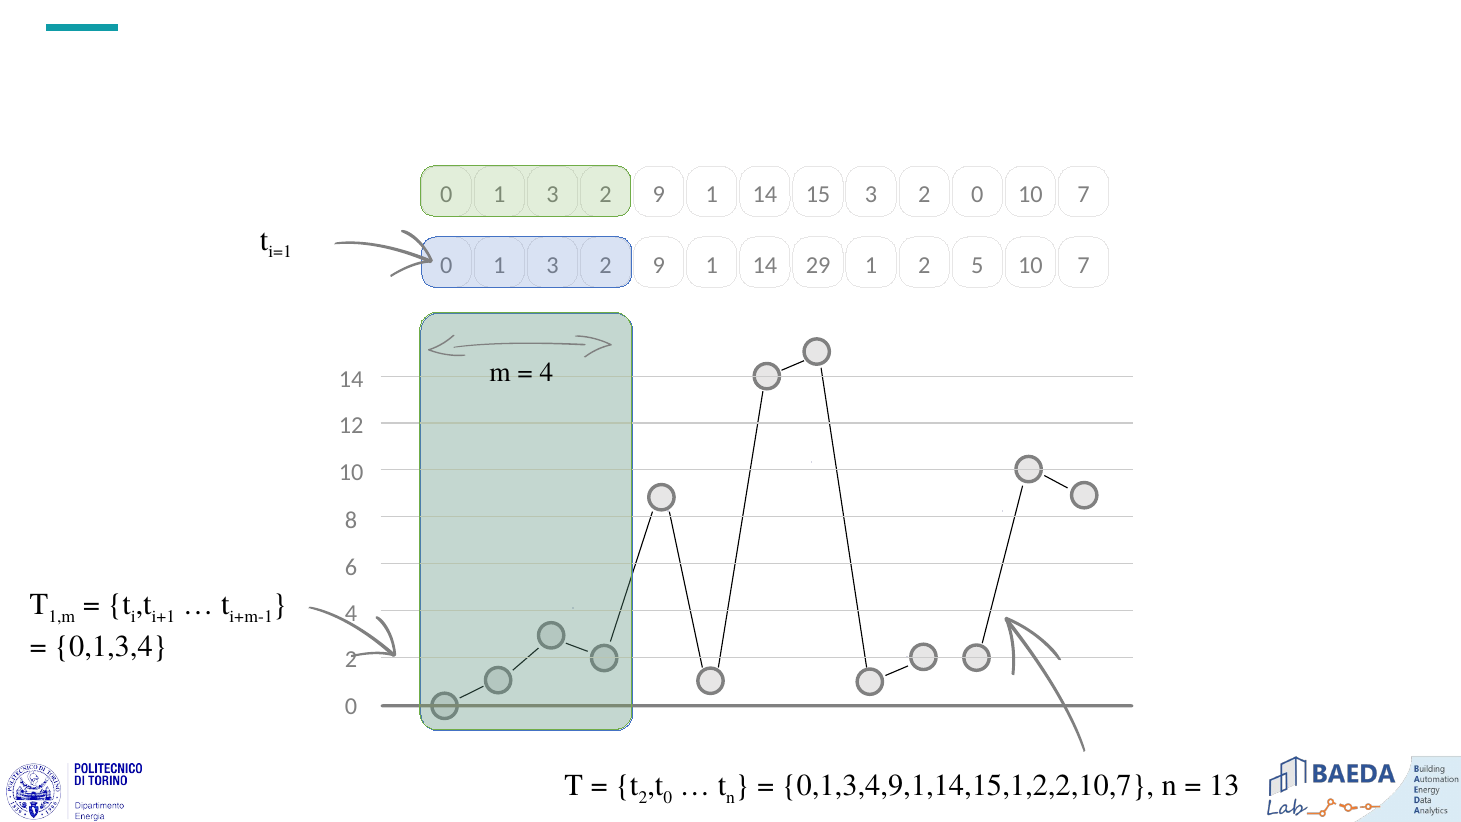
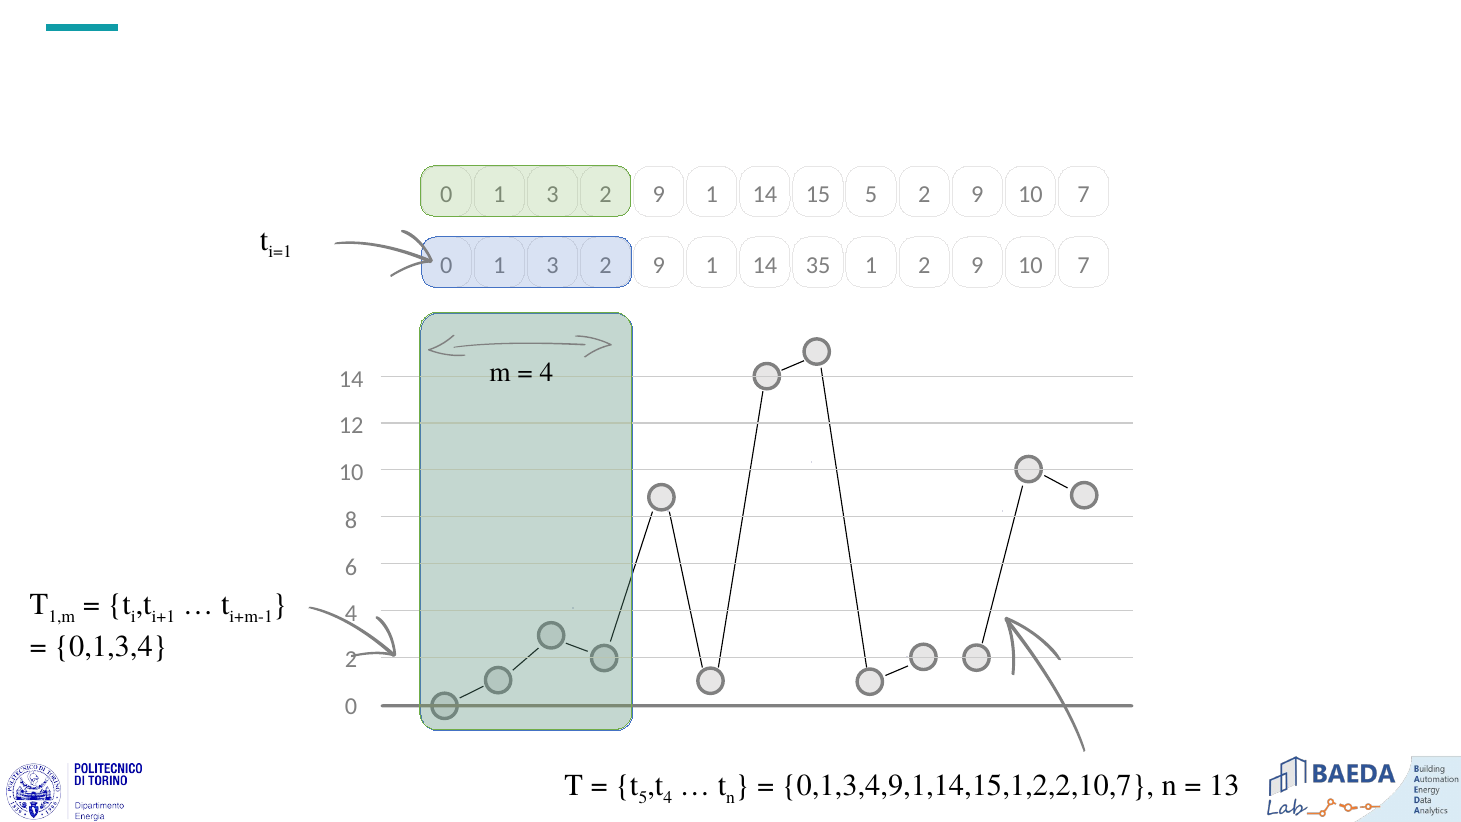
14 3: 3 -> 5 (871, 194)
0: 0 -> 9 (977, 194)
29: 29 -> 35 (818, 265)
1 2 5: 5 -> 9 (977, 265)
t 2: 2 -> 5 (643, 797)
0: 0 -> 4 (668, 797)
